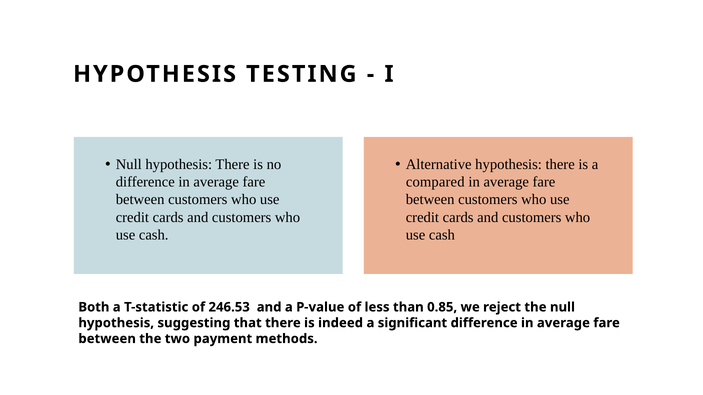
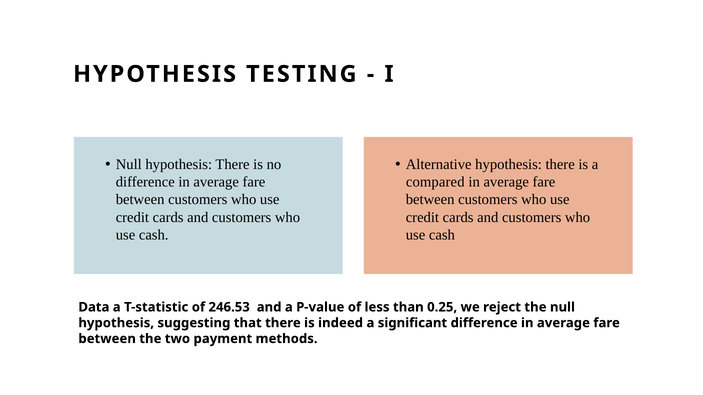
Both: Both -> Data (94, 307)
0.85: 0.85 -> 0.25 (442, 307)
